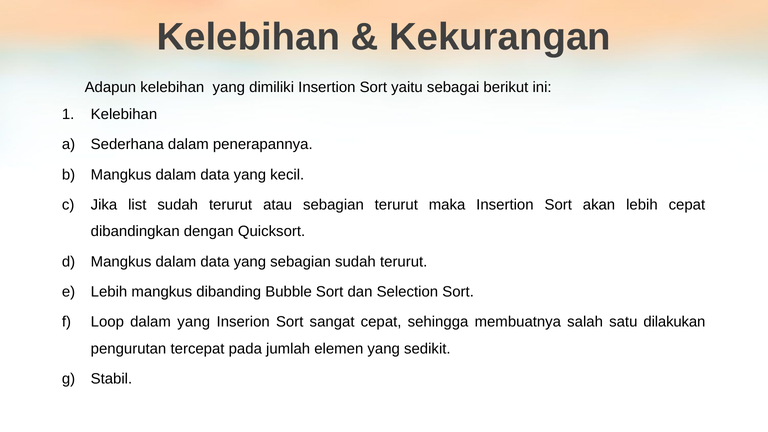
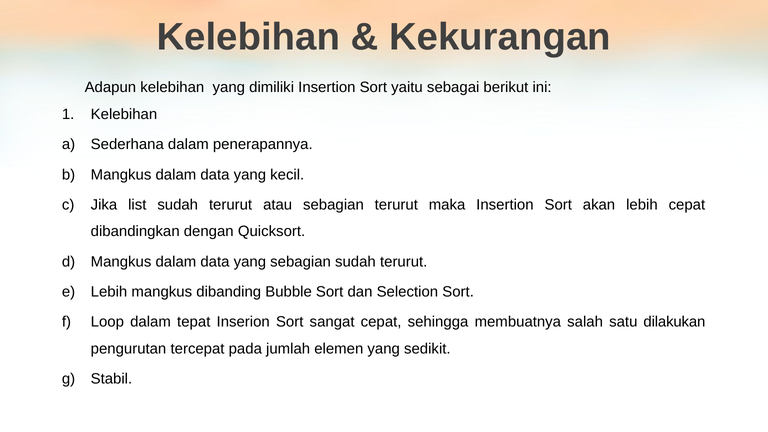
dalam yang: yang -> tepat (194, 322)
